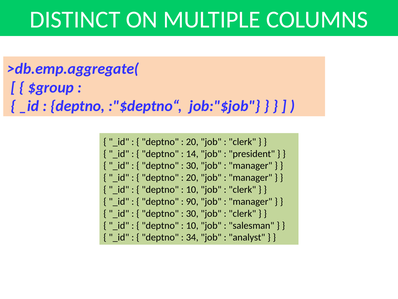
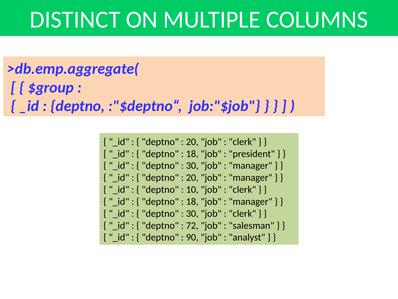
14: 14 -> 18 (192, 153)
90: 90 -> 18 (192, 201)
10: 10 -> 72 (192, 225)
34: 34 -> 90 (192, 237)
